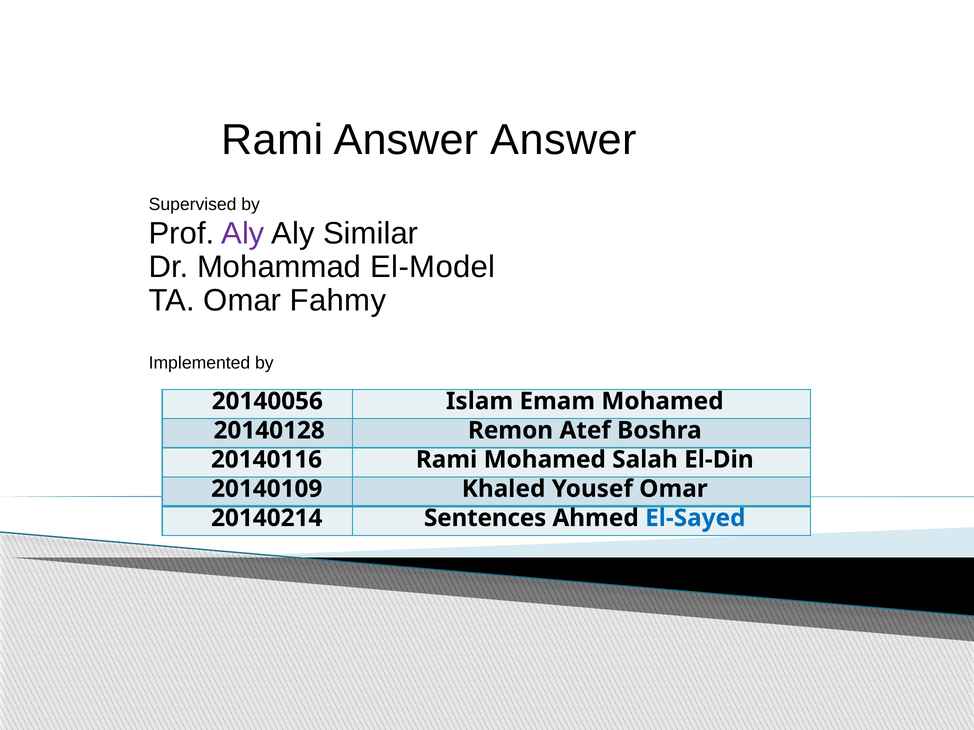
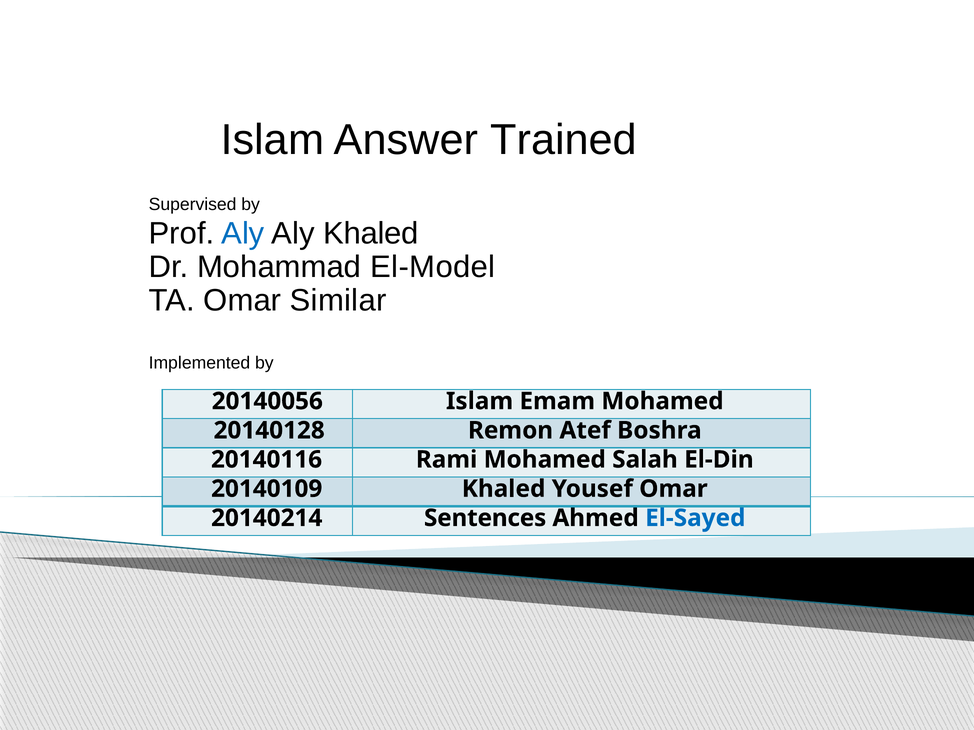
Rami: Rami -> Islam (272, 140)
Answer Answer: Answer -> Trained (564, 140)
Aly colour: purple -> blue (243, 233)
Aly Similar: Similar -> Khaled (371, 233)
Fahmy: Fahmy -> Similar (338, 301)
